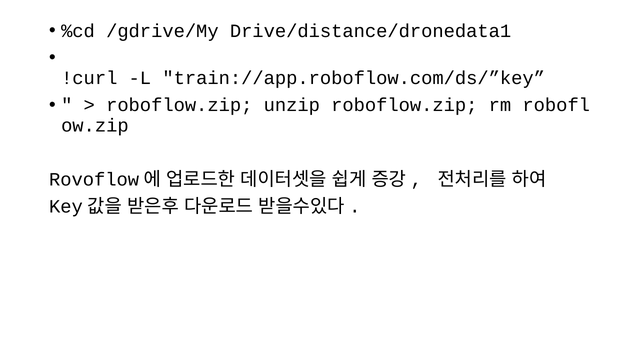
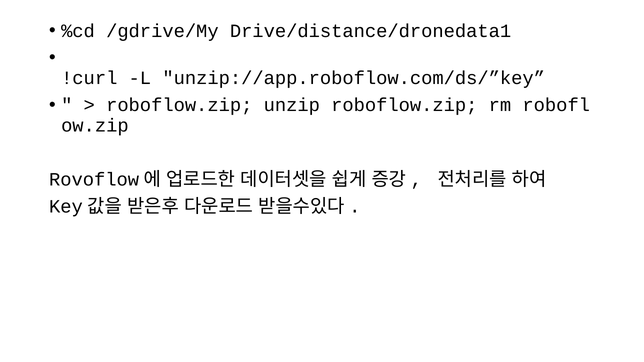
train://app.roboflow.com/ds/”key: train://app.roboflow.com/ds/”key -> unzip://app.roboflow.com/ds/”key (354, 78)
